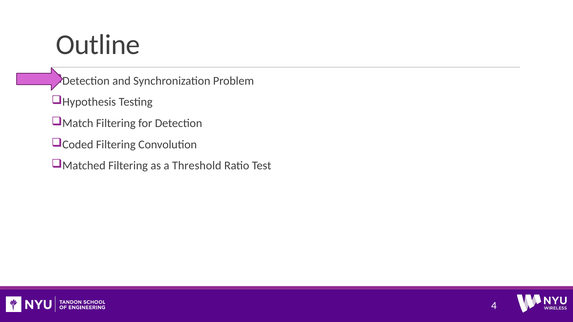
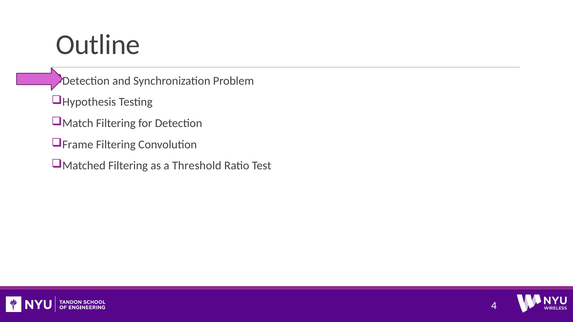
Coded: Coded -> Frame (78, 145)
